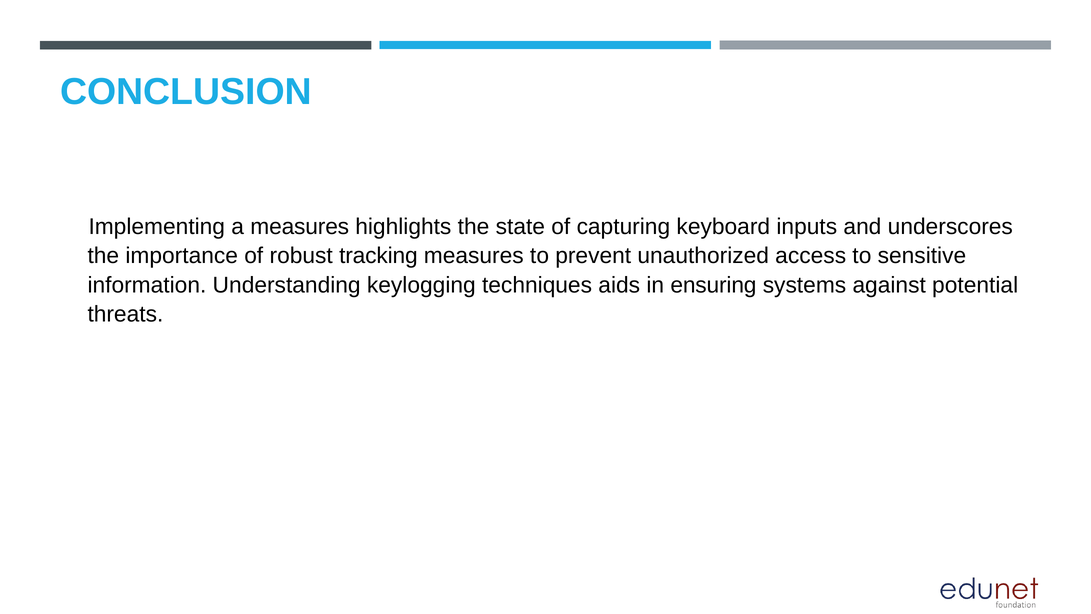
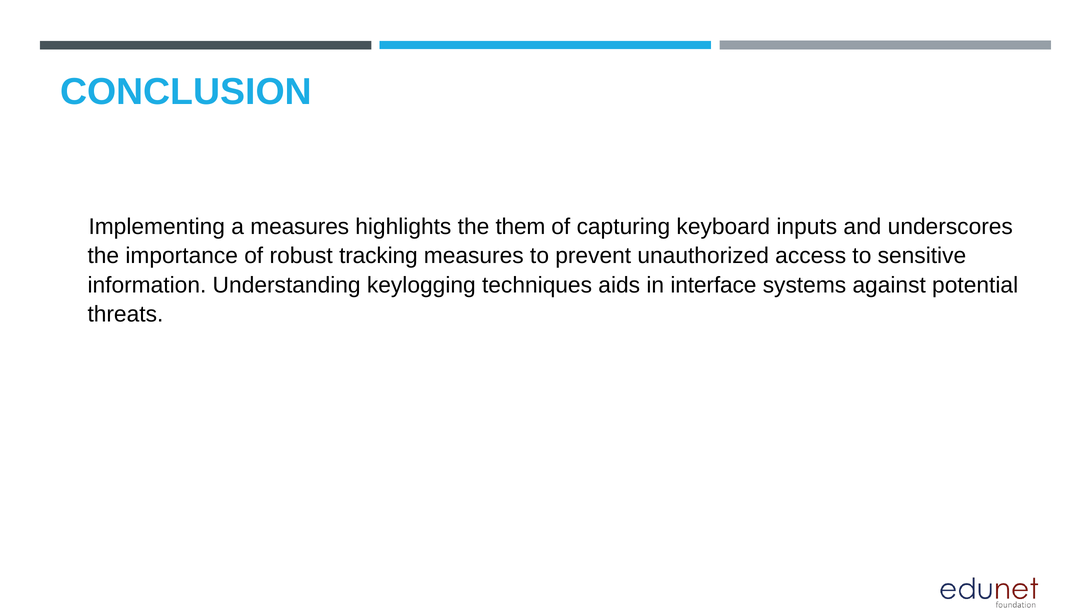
state: state -> them (520, 226)
ensuring: ensuring -> interface (713, 285)
